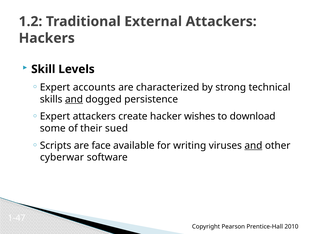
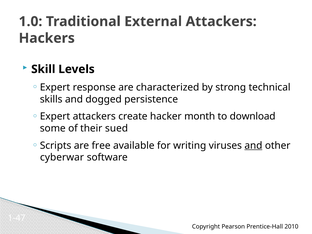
1.2: 1.2 -> 1.0 (30, 22)
accounts: accounts -> response (94, 87)
and underline: present -> none (74, 99)
wishes: wishes -> month (200, 116)
face: face -> free (101, 145)
